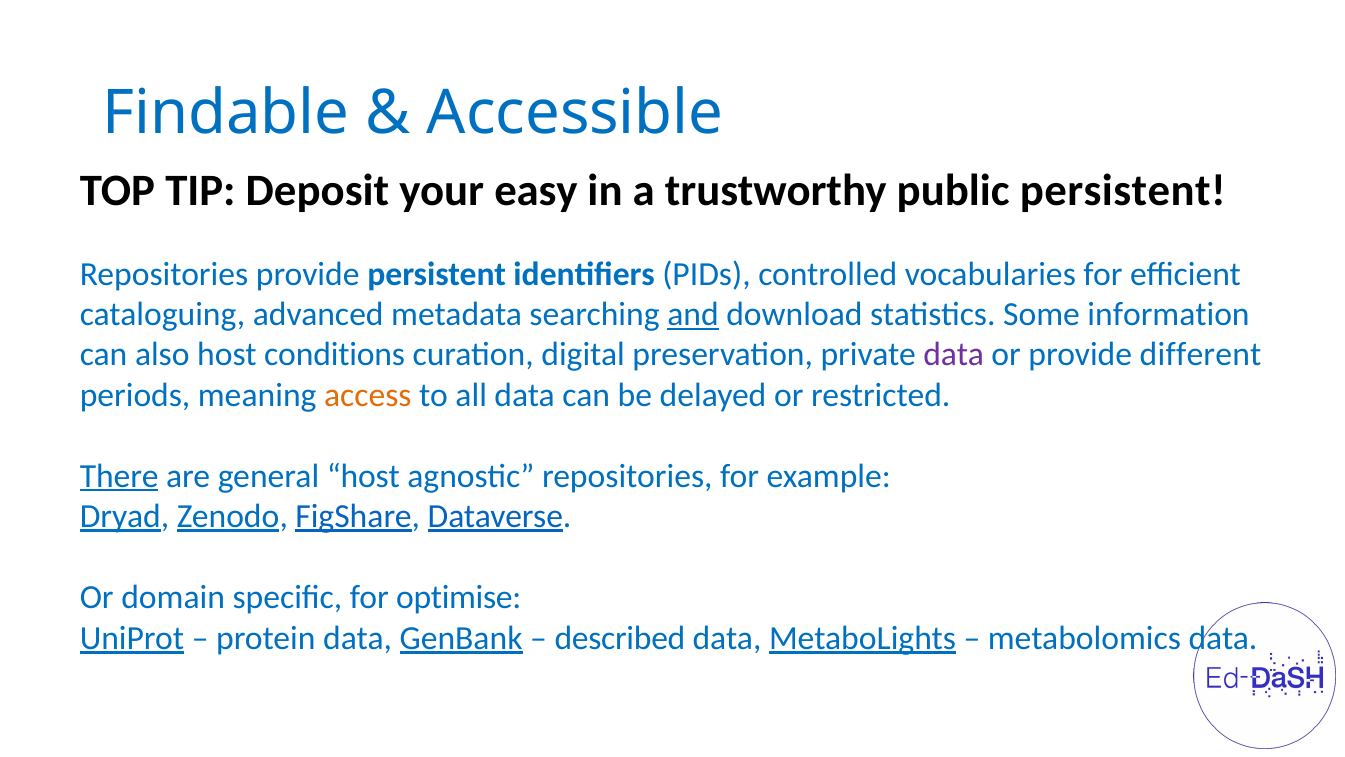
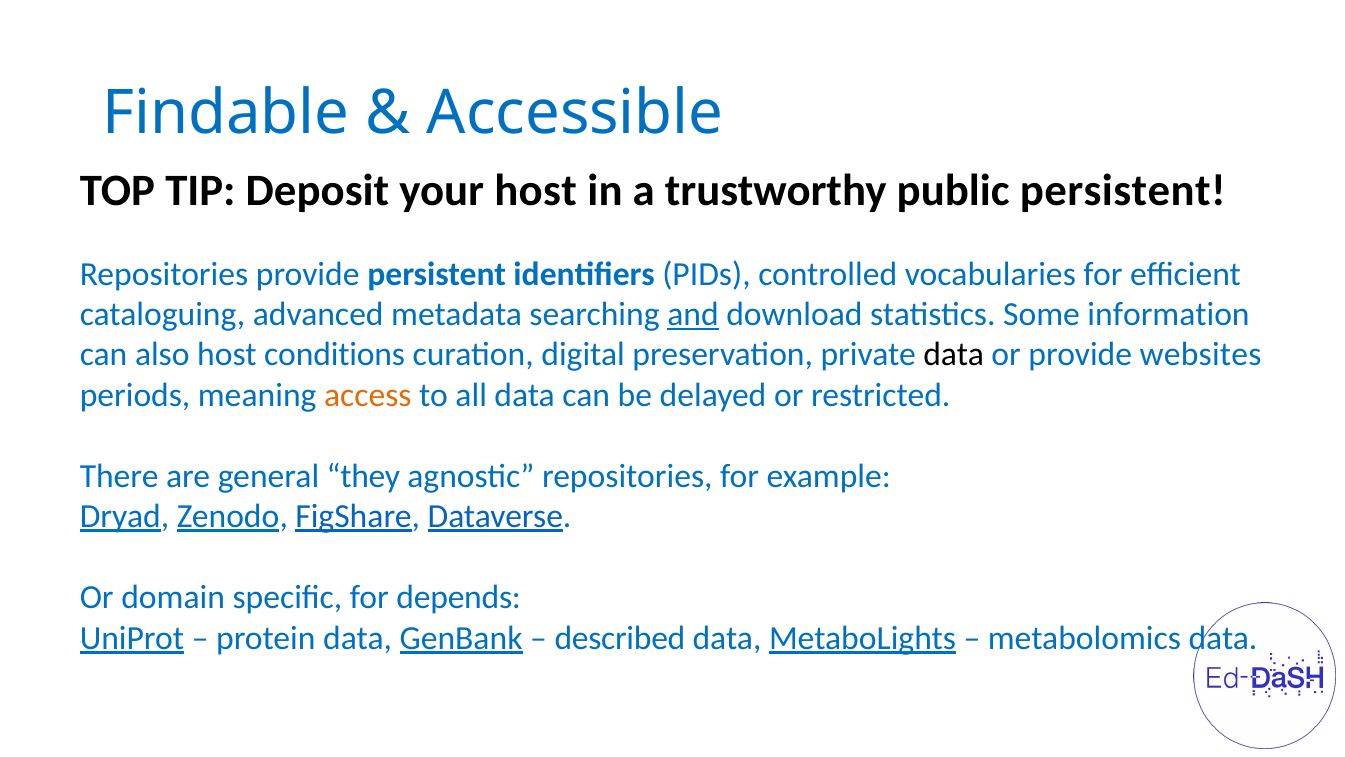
your easy: easy -> host (536, 191)
data colour: purple -> black (954, 355)
different: different -> websites (1201, 355)
There underline: present -> none (119, 476)
general host: host -> they (363, 476)
optimise: optimise -> depends (459, 597)
